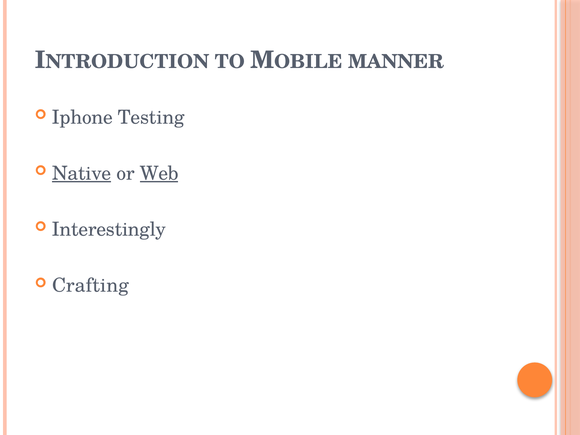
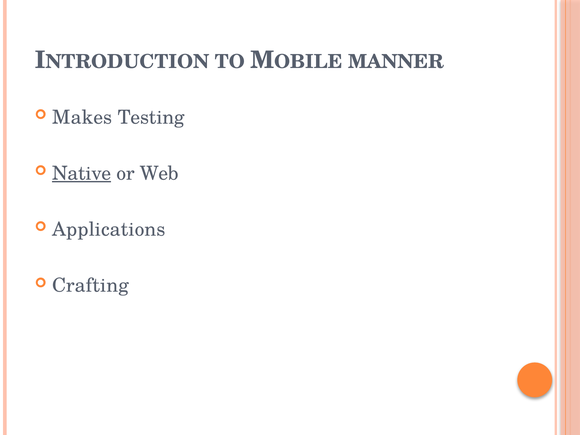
Iphone: Iphone -> Makes (82, 117)
Web underline: present -> none (159, 173)
Interestingly: Interestingly -> Applications (109, 229)
